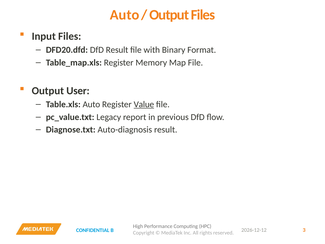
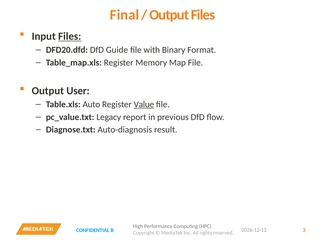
Auto: Auto -> Final (125, 15)
Files underline: none -> present (70, 36)
DfD Result: Result -> Guide (117, 50)
